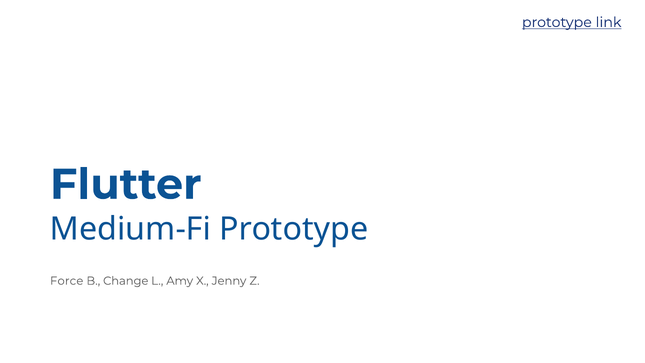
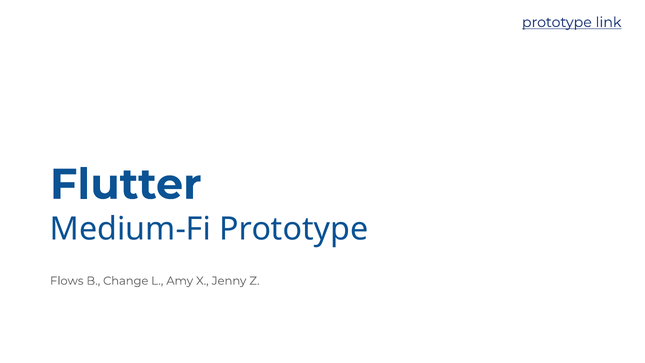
Force: Force -> Flows (67, 281)
